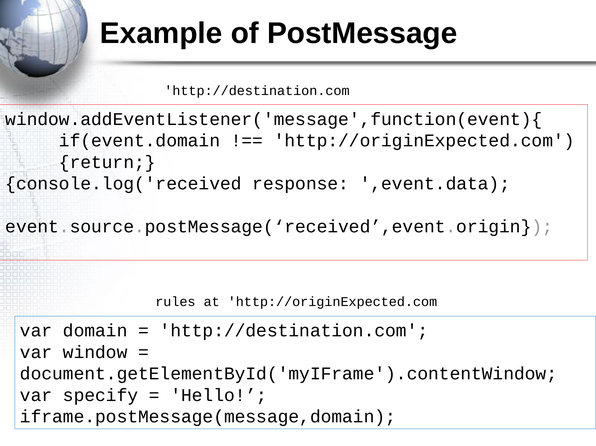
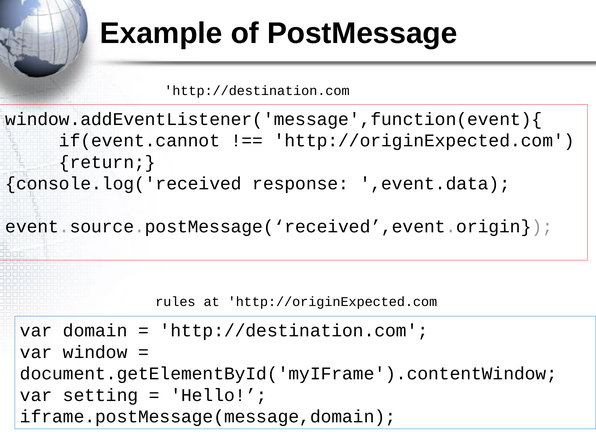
if(event.domain: if(event.domain -> if(event.cannot (140, 141)
specify: specify -> setting (101, 395)
